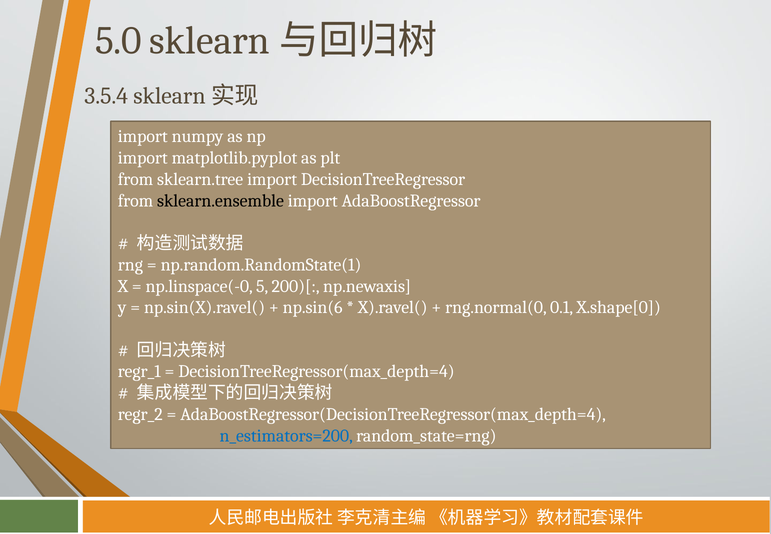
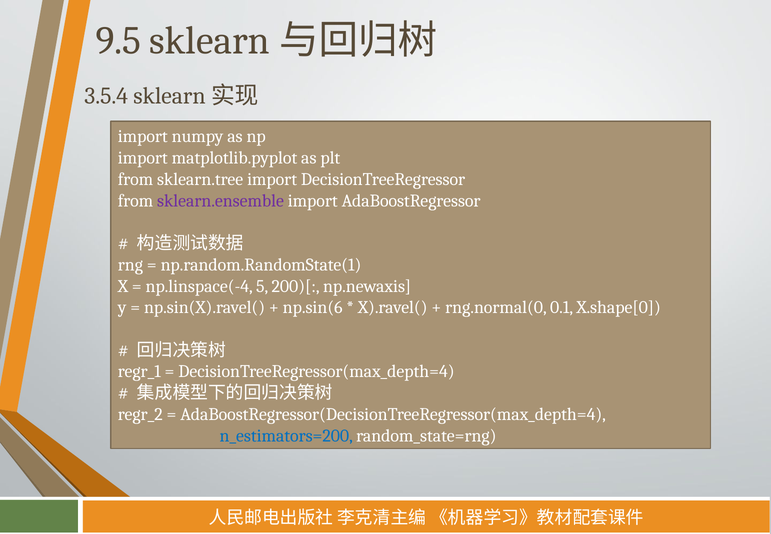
5.0: 5.0 -> 9.5 (118, 41)
sklearn.ensemble colour: black -> purple (220, 201)
np.linspace(-0: np.linspace(-0 -> np.linspace(-4 (199, 286)
